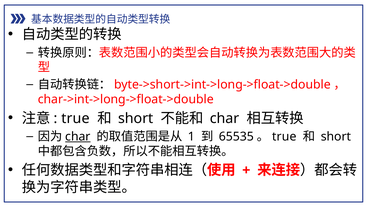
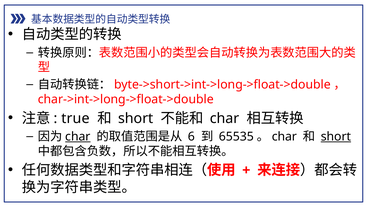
1: 1 -> 6 (191, 136)
true: true -> char (284, 136)
short underline: none -> present (336, 136)
